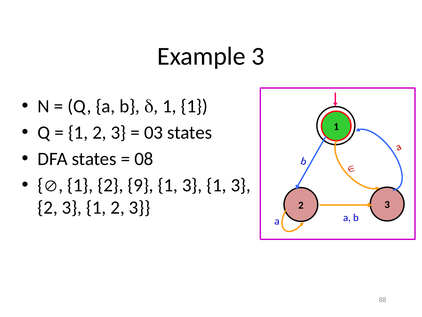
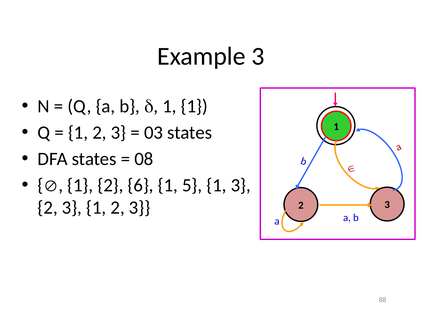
9: 9 -> 6 (141, 185)
3: 3 -> 5 (192, 185)
